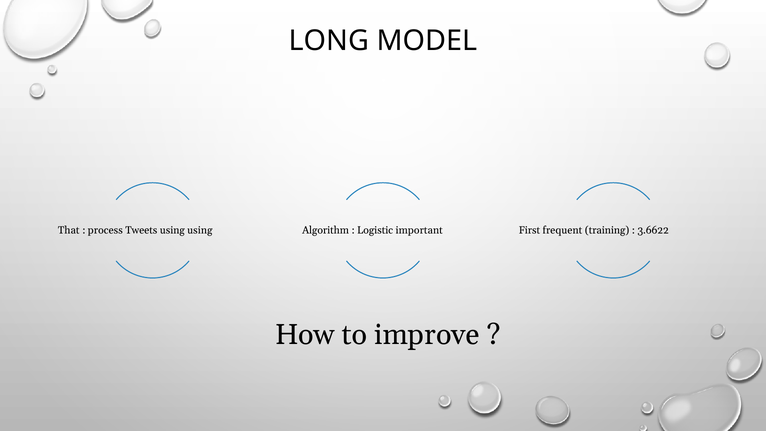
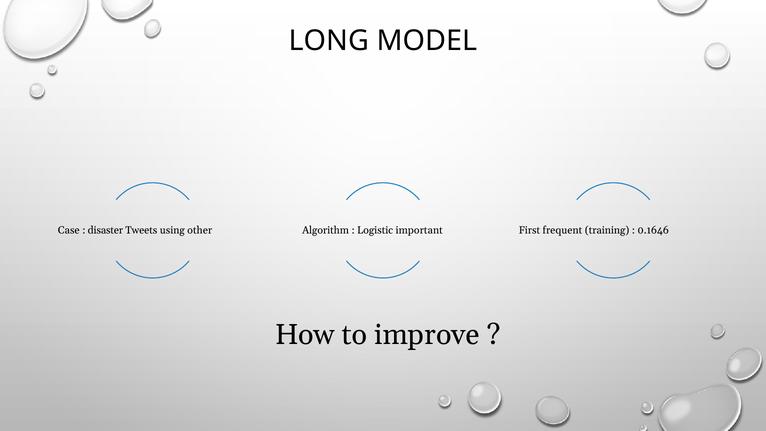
That: That -> Case (69, 230)
process: process -> disaster (105, 230)
using using: using -> other (200, 230)
3.6622: 3.6622 -> 0.1646 (653, 230)
